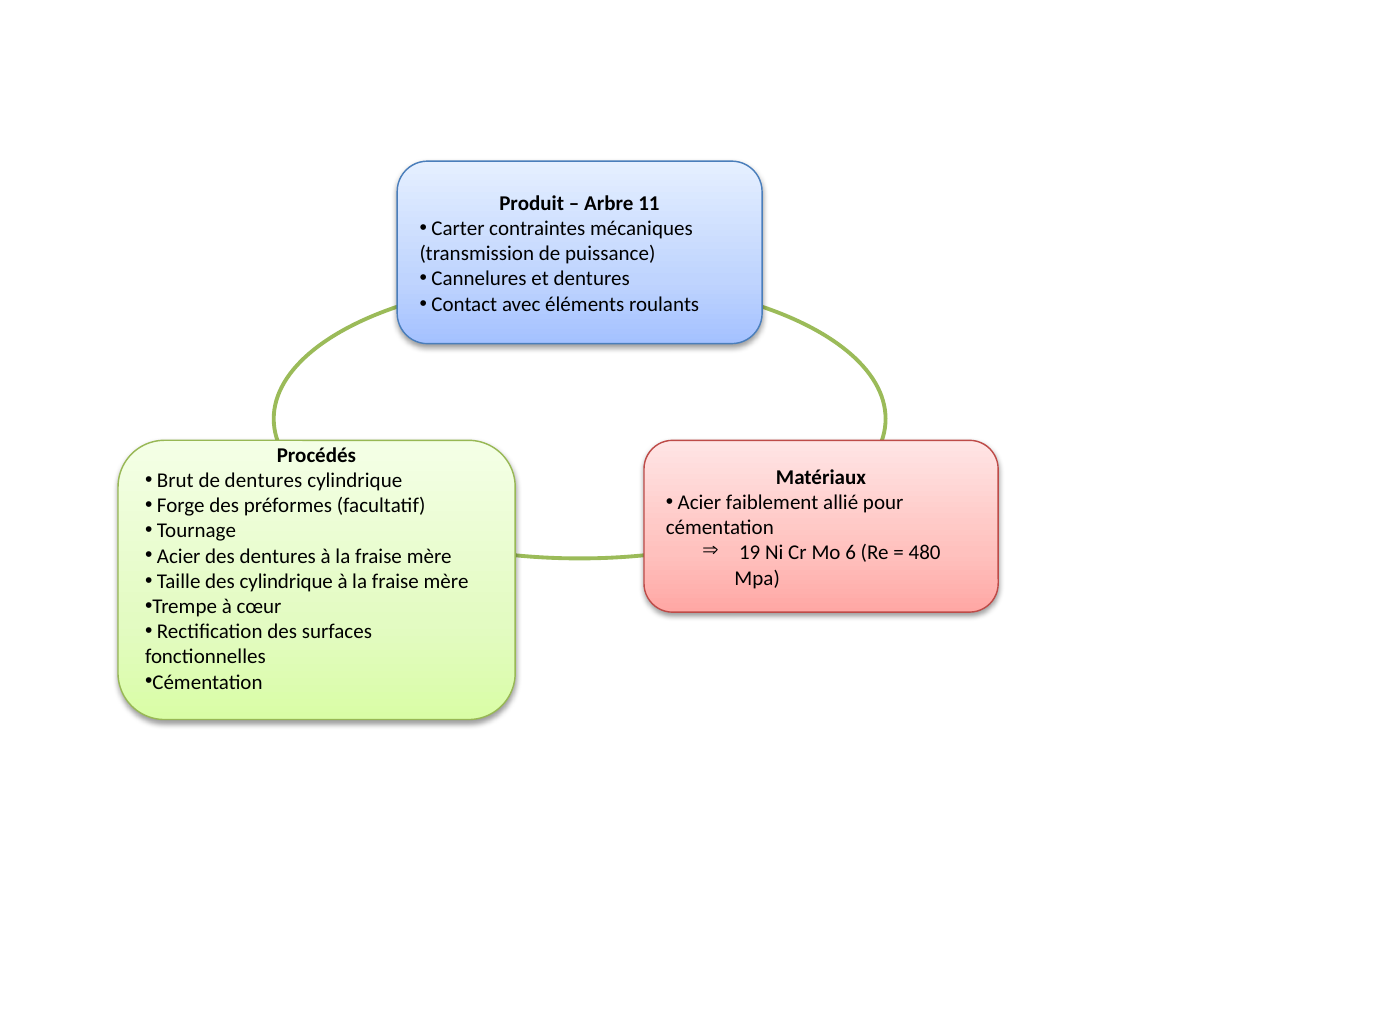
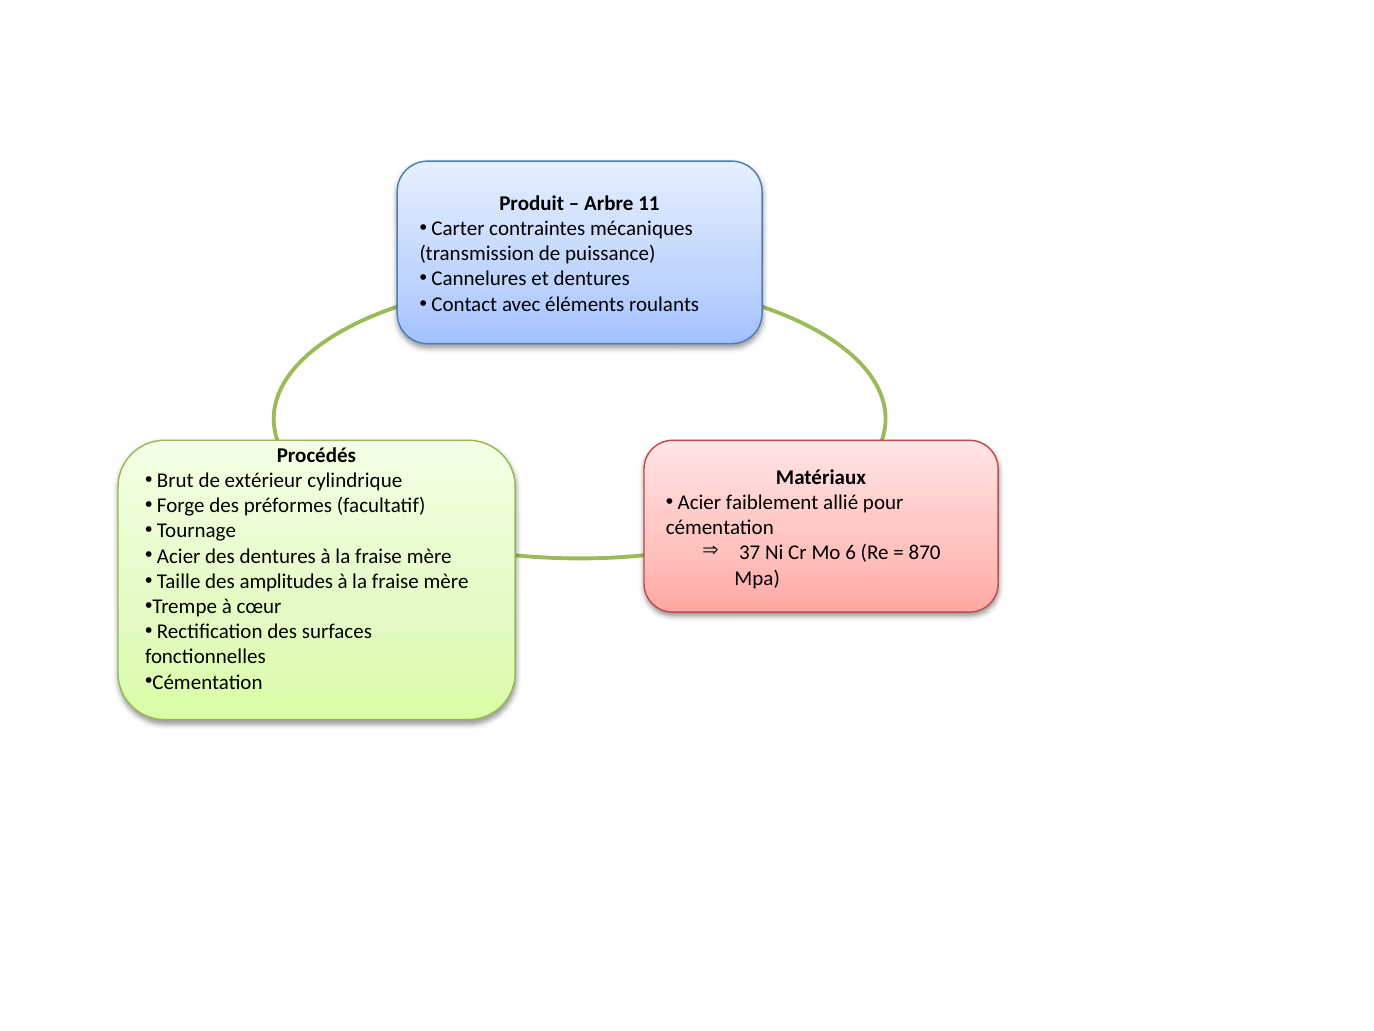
de dentures: dentures -> extérieur (264, 480)
19: 19 -> 37 (750, 553)
480: 480 -> 870 (925, 553)
des cylindrique: cylindrique -> amplitudes (286, 581)
